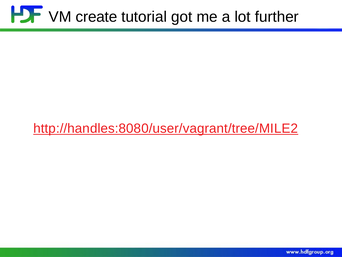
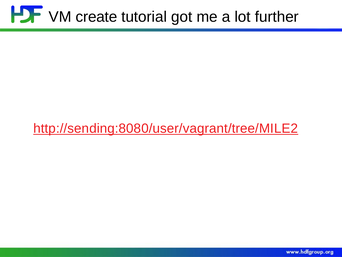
http://handles:8080/user/vagrant/tree/MILE2: http://handles:8080/user/vagrant/tree/MILE2 -> http://sending:8080/user/vagrant/tree/MILE2 (166, 128)
